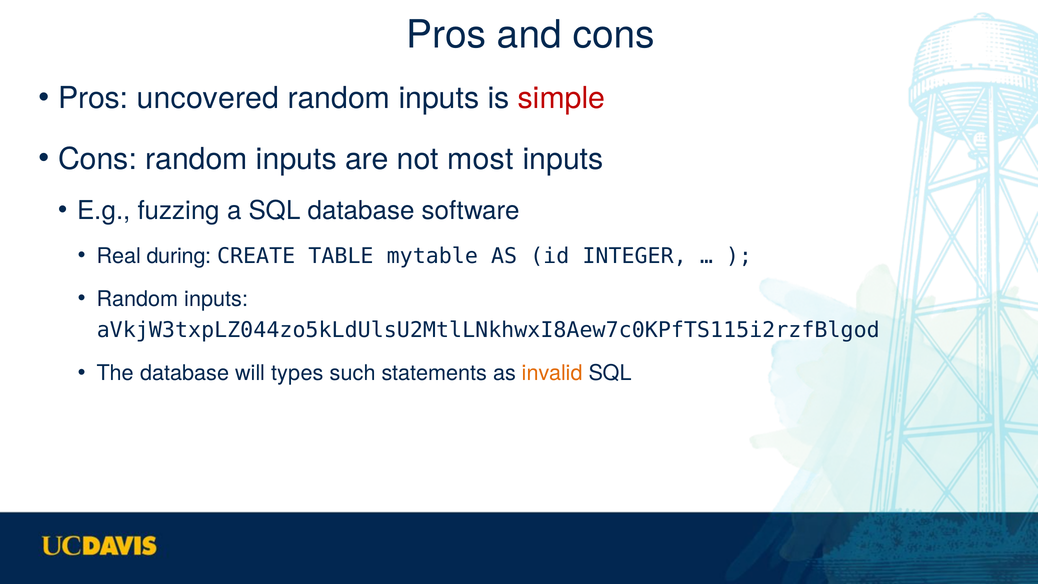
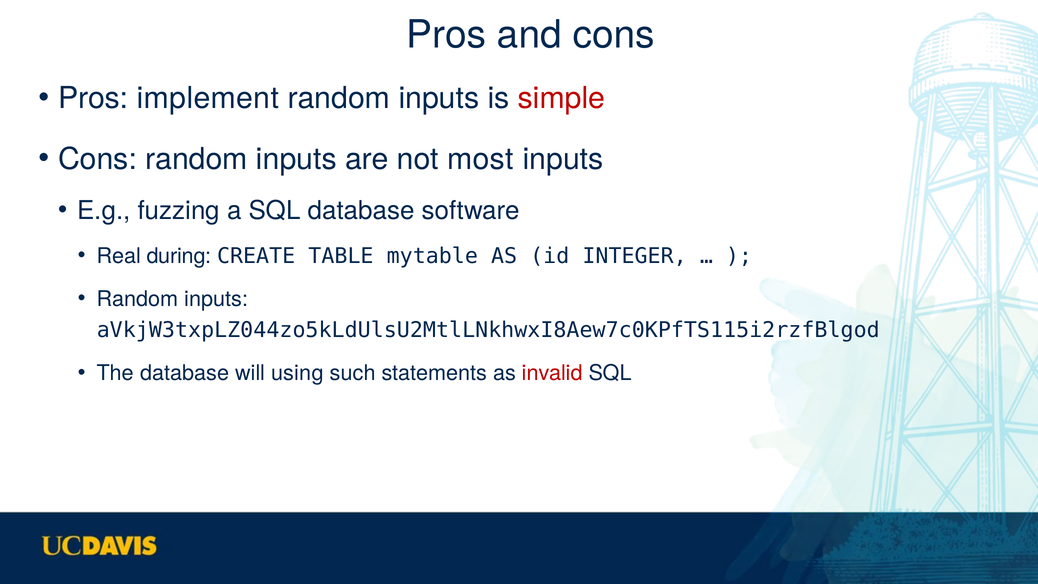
uncovered: uncovered -> implement (208, 98)
types: types -> using (297, 373)
invalid colour: orange -> red (552, 373)
